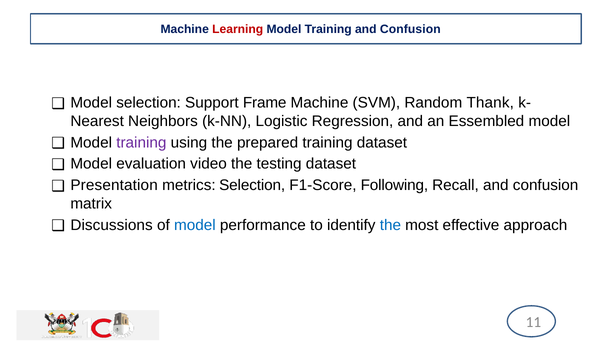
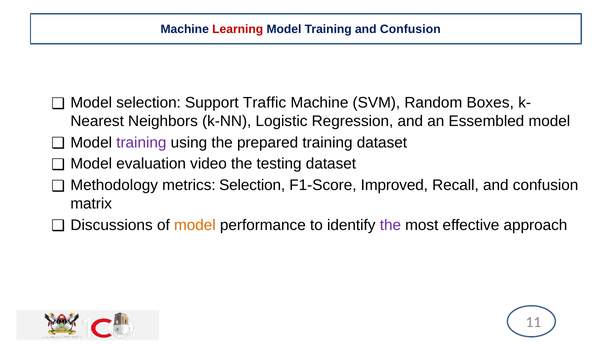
Frame: Frame -> Traffic (265, 103)
Thank: Thank -> Boxes (490, 103)
Presentation: Presentation -> Methodology (114, 185)
Following: Following -> Improved (394, 185)
model colour: blue -> orange (195, 225)
the colour: blue -> purple (390, 225)
